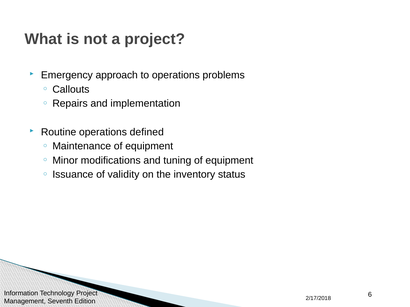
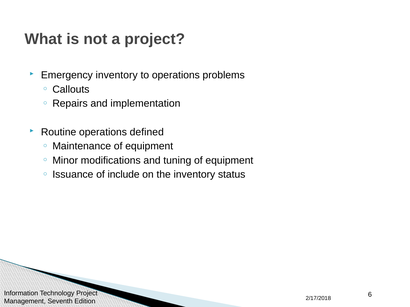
Emergency approach: approach -> inventory (117, 75)
validity: validity -> include (124, 175)
